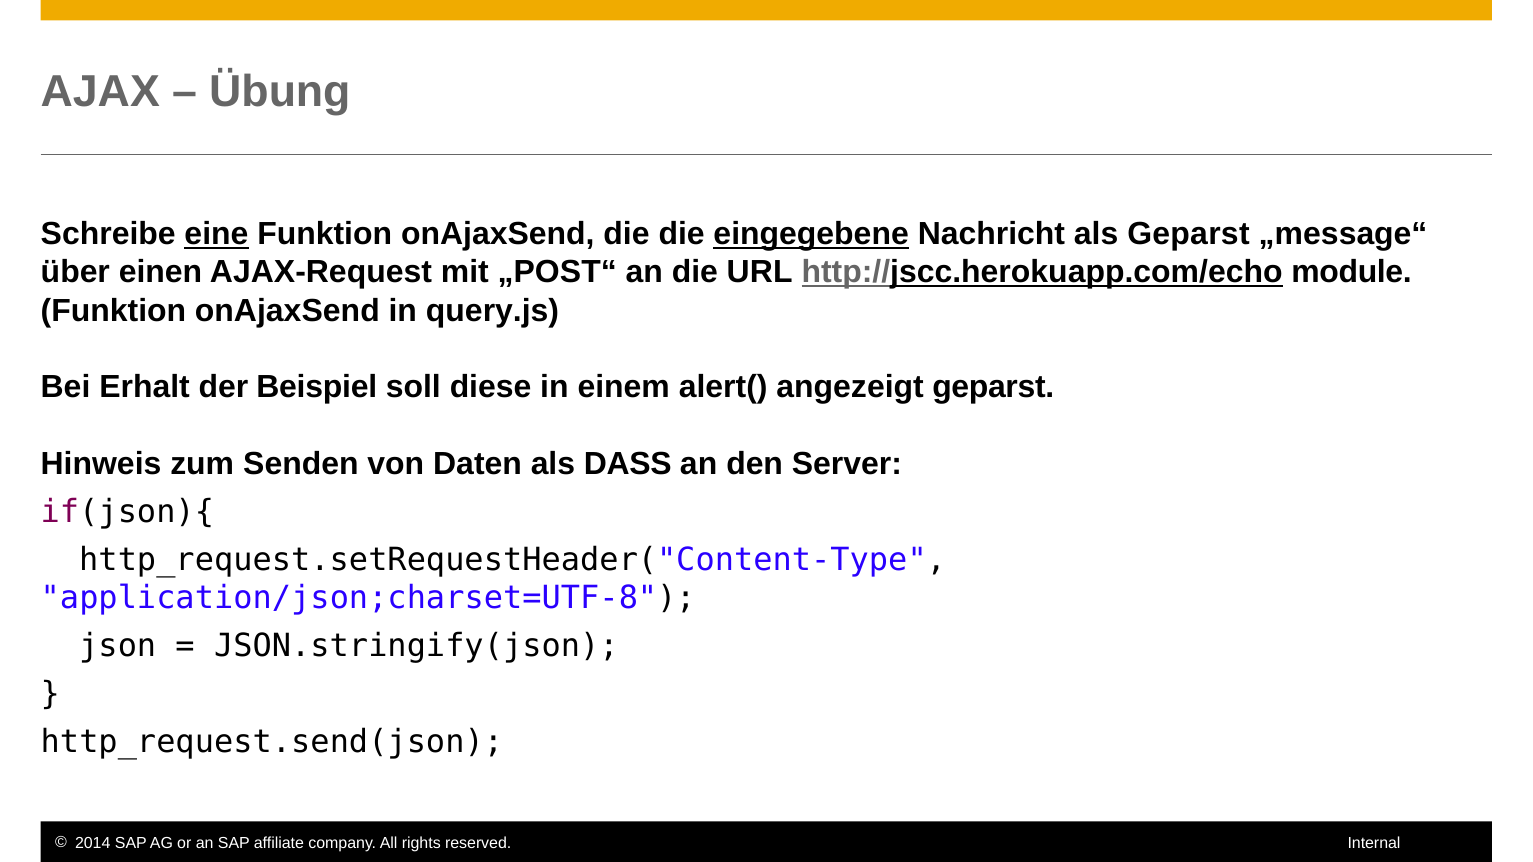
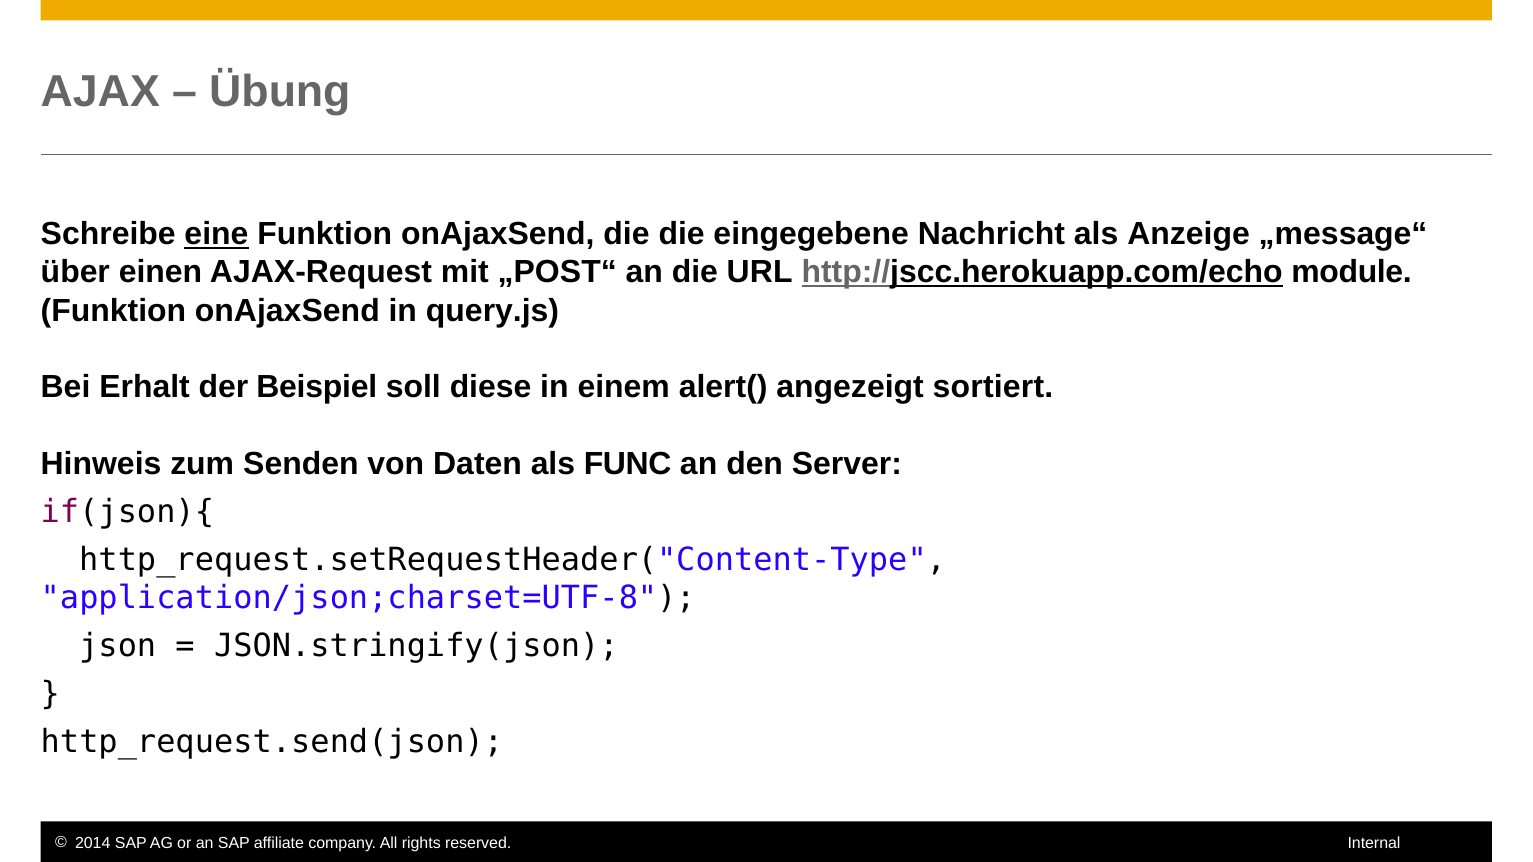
eingegebene underline: present -> none (811, 234)
als Geparst: Geparst -> Anzeige (1189, 234)
angezeigt geparst: geparst -> sortiert (993, 387)
DASS: DASS -> FUNC (628, 464)
